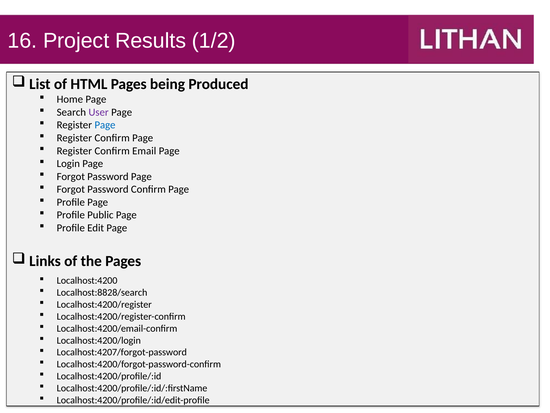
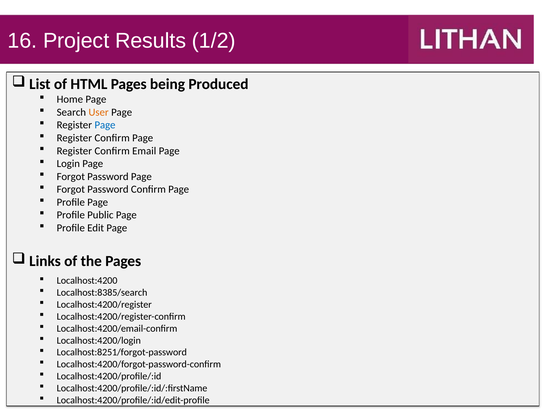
User colour: purple -> orange (99, 112)
Localhost:8828/search: Localhost:8828/search -> Localhost:8385/search (102, 292)
Localhost:4207/forgot-password: Localhost:4207/forgot-password -> Localhost:8251/forgot-password (122, 352)
